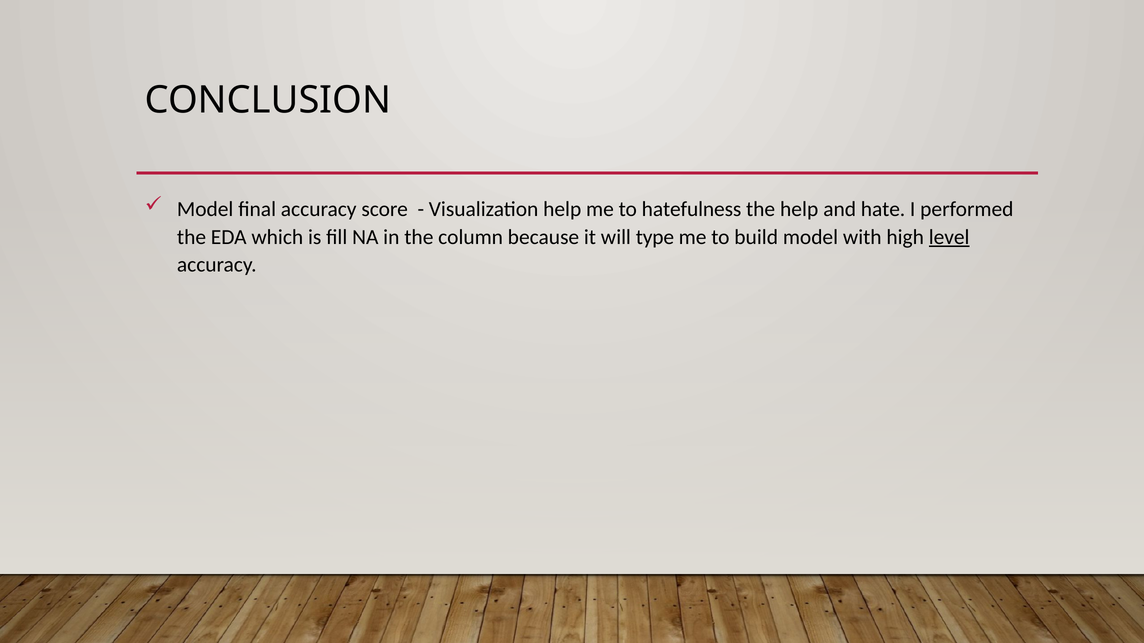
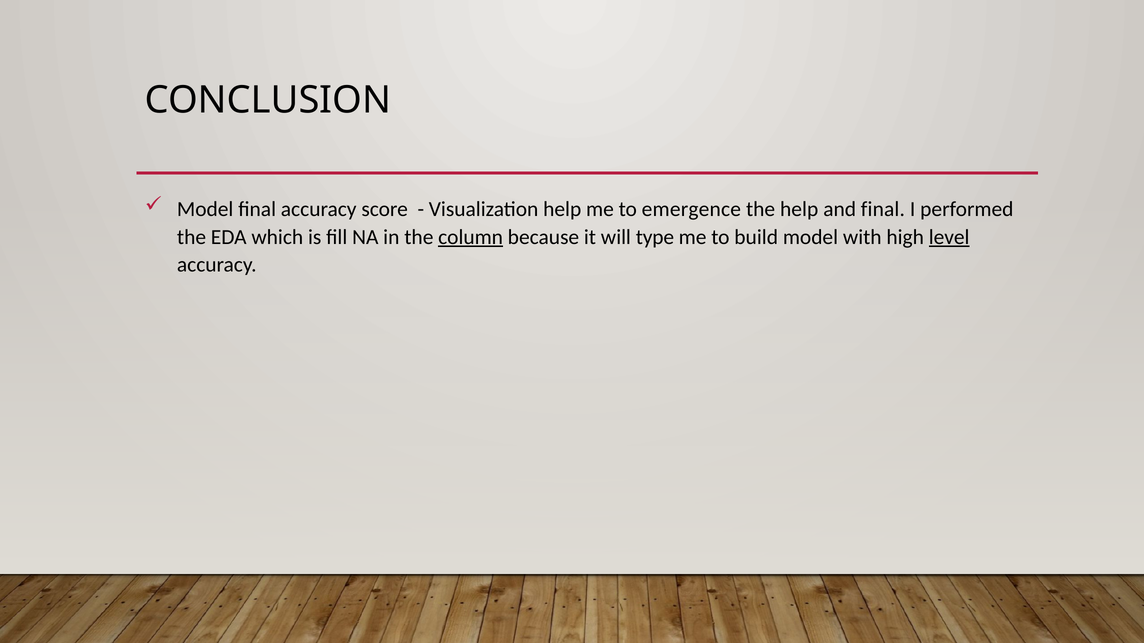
hatefulness: hatefulness -> emergence (691, 210)
and hate: hate -> final (883, 210)
column underline: none -> present (471, 237)
